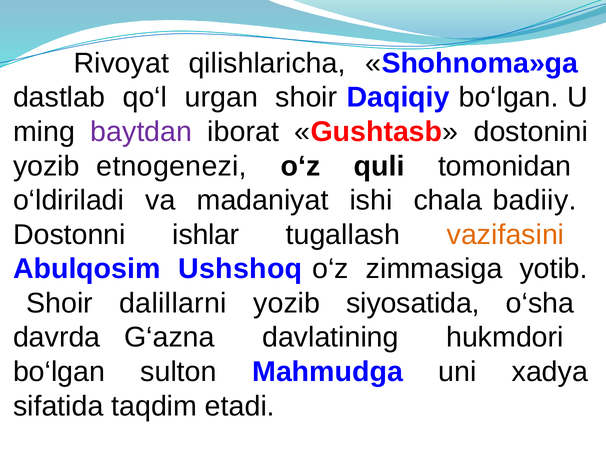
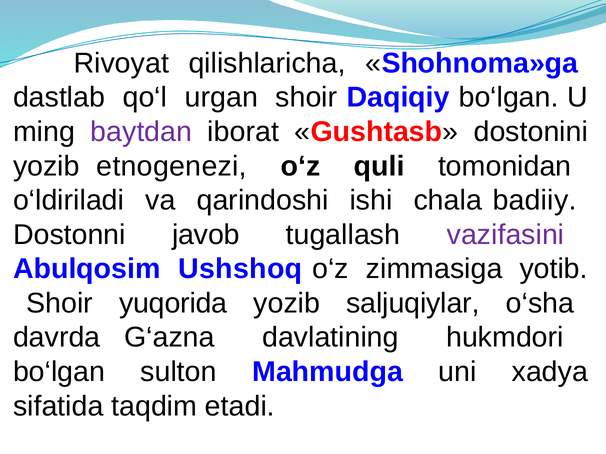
madaniyat: madaniyat -> qarindoshi (263, 201)
ishlar: ishlar -> javob (206, 235)
vazifasini colour: orange -> purple (506, 235)
dalillarni: dalillarni -> yuqorida (173, 304)
siyosatida: siyosatida -> saljuqiylar (413, 304)
